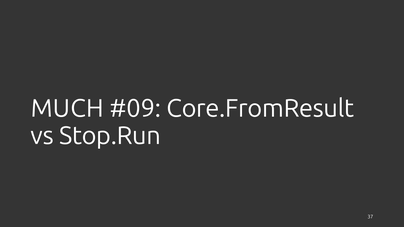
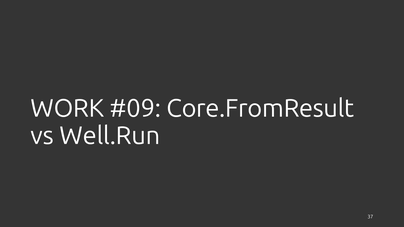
MUCH: MUCH -> WORK (67, 109)
Stop.Run: Stop.Run -> Well.Run (110, 136)
